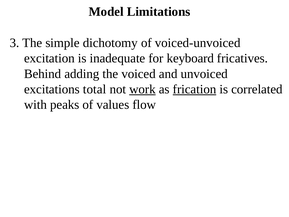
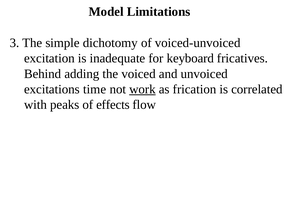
total: total -> time (95, 89)
frication underline: present -> none (195, 89)
values: values -> effects (113, 105)
